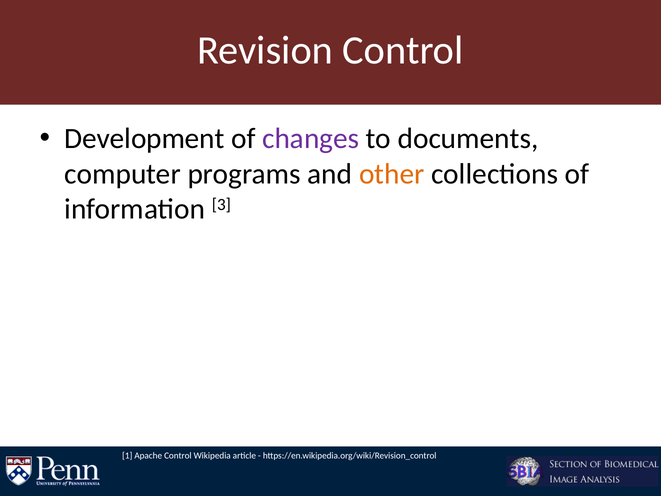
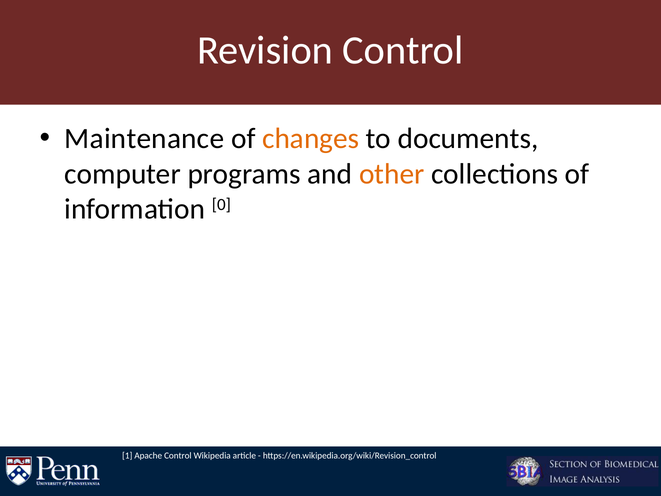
Development: Development -> Maintenance (144, 139)
changes colour: purple -> orange (311, 139)
3: 3 -> 0 (221, 204)
